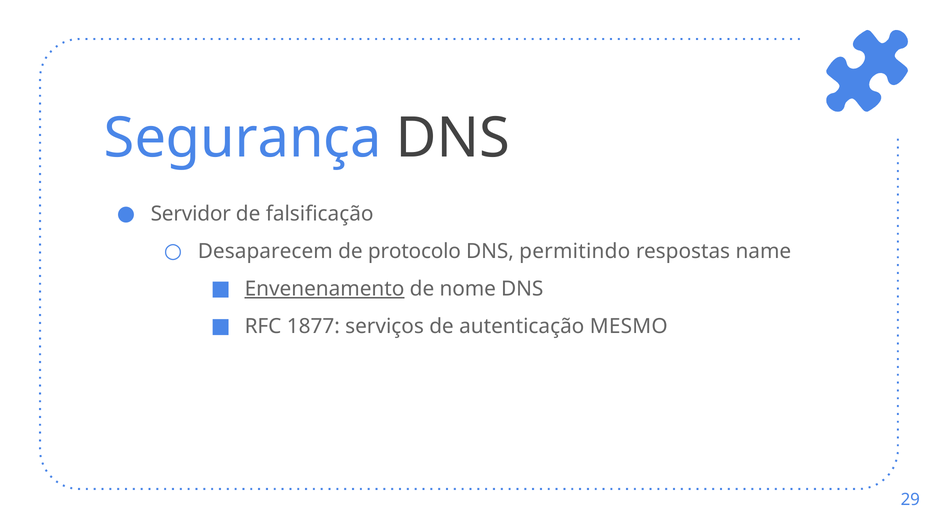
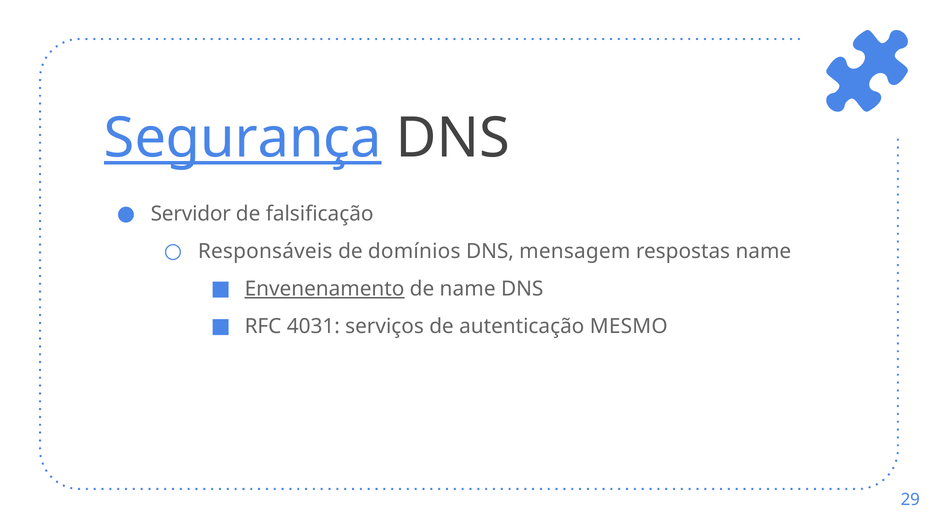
Segurança underline: none -> present (243, 138)
Desaparecem: Desaparecem -> Responsáveis (265, 251)
protocolo: protocolo -> domínios (414, 251)
permitindo: permitindo -> mensagem (575, 251)
de nome: nome -> name (468, 289)
1877: 1877 -> 4031 (313, 326)
